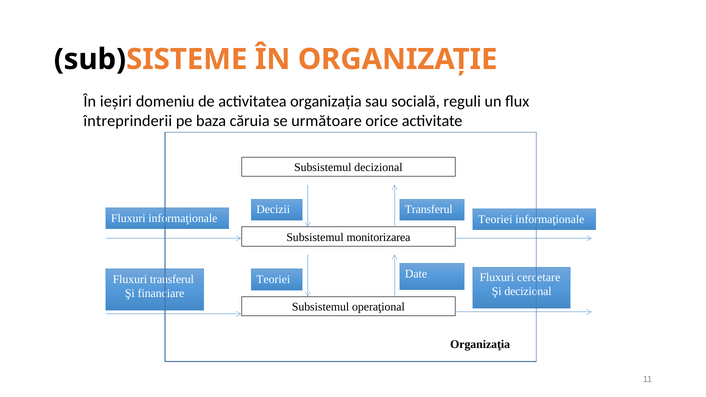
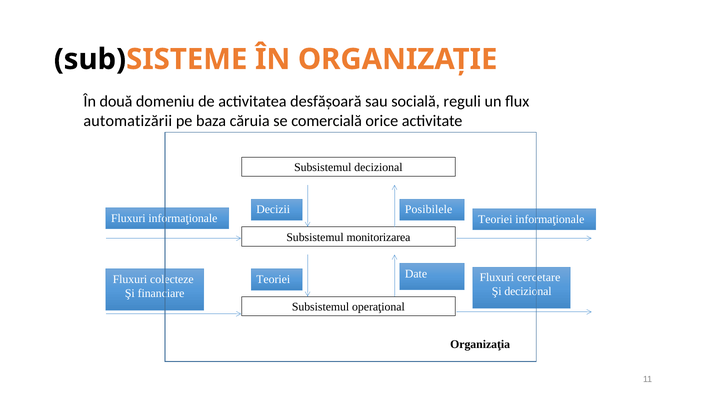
ieşiri: ieşiri -> două (116, 102)
activitatea organizaţia: organizaţia -> desfăşoară (326, 102)
întreprinderii: întreprinderii -> automatizării (128, 121)
următoare: următoare -> comercială (327, 121)
Transferul: Transferul -> Posibilele (429, 210)
Fluxuri transferul: transferul -> colecteze (172, 279)
